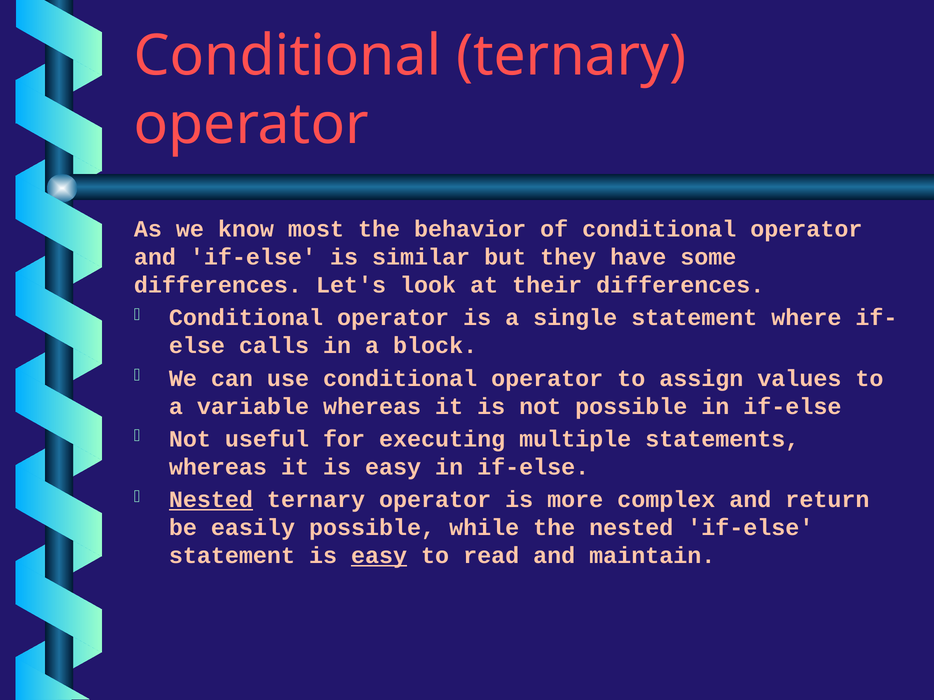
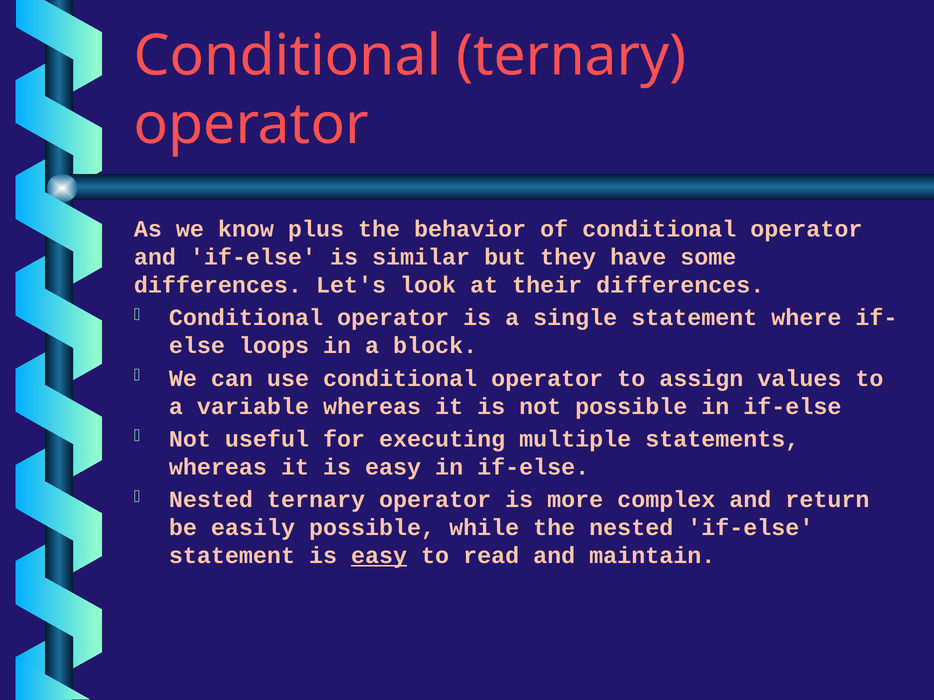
most: most -> plus (316, 229)
calls: calls -> loops (274, 346)
Nested underline: present -> none (211, 500)
